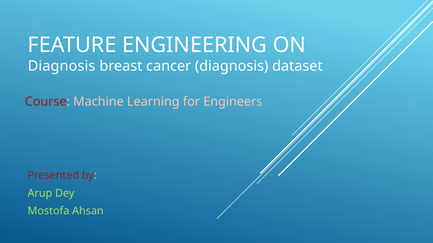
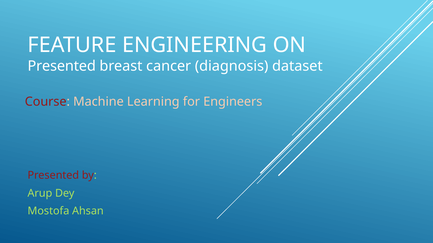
Diagnosis: Diagnosis -> Presented (62, 66)
